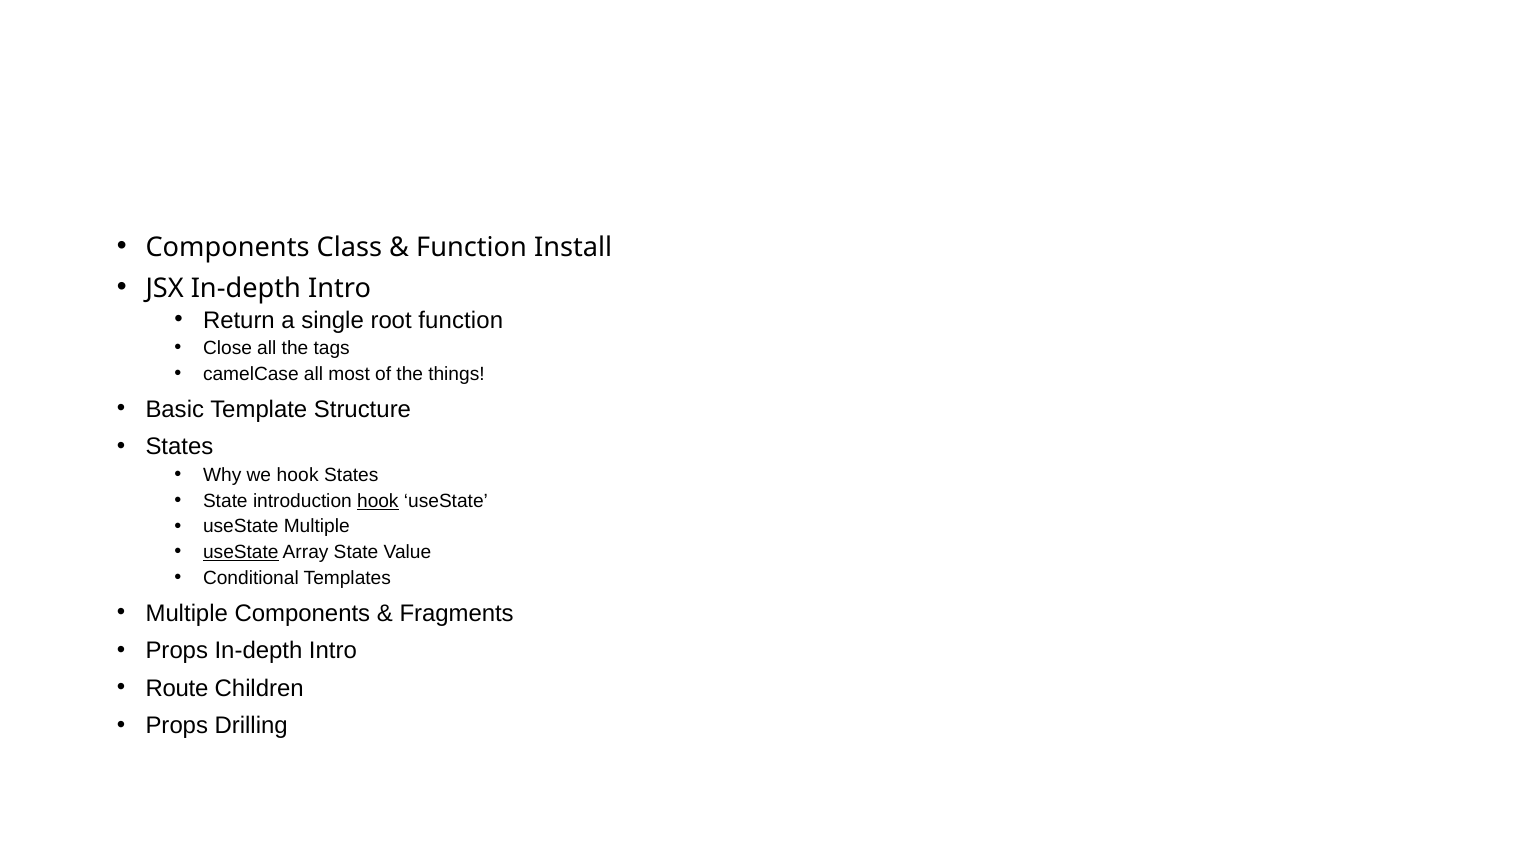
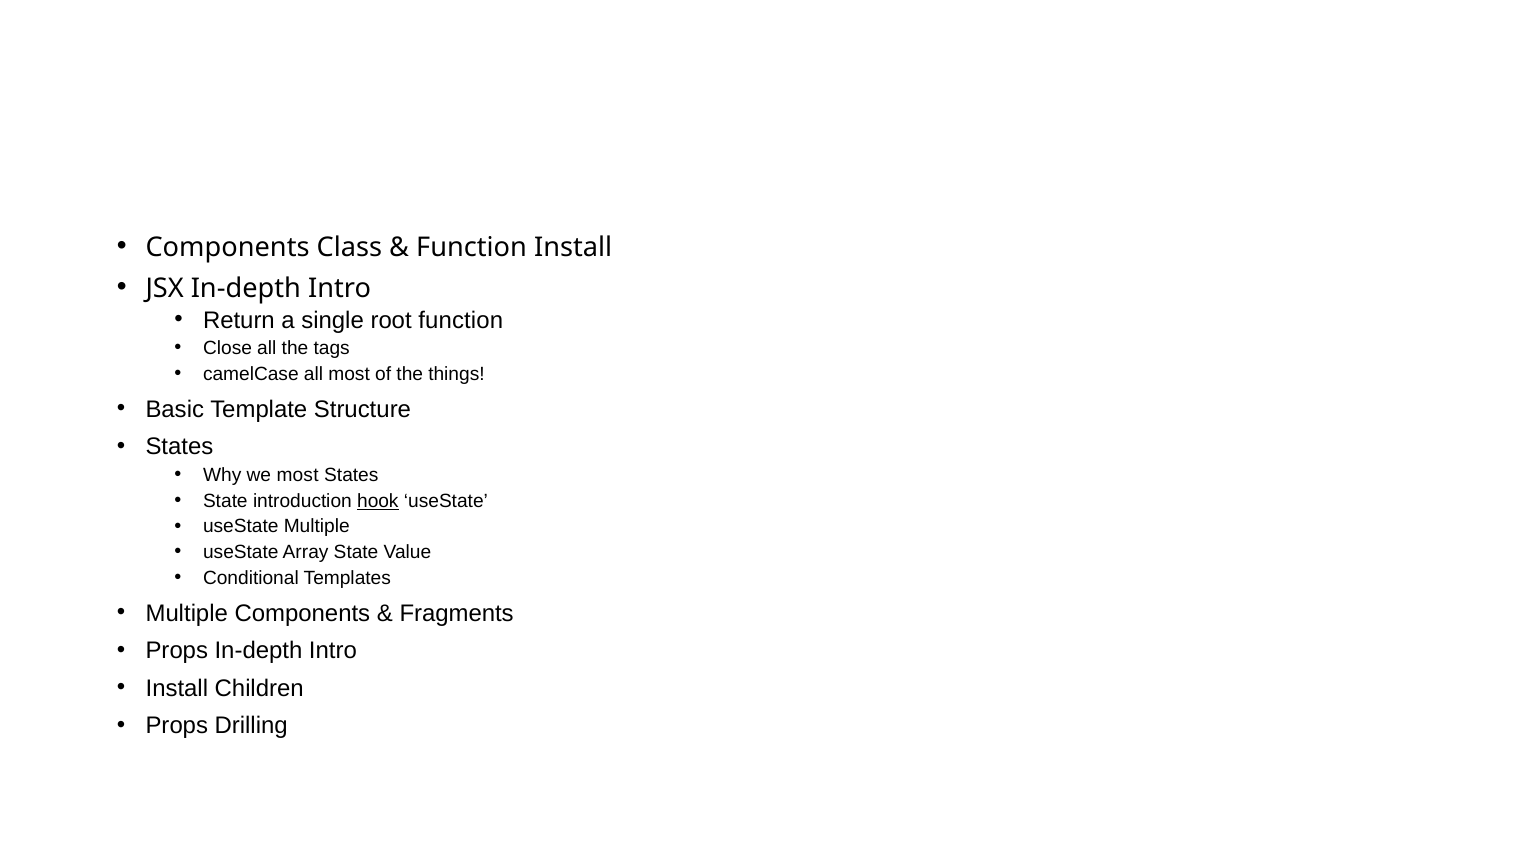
we hook: hook -> most (298, 475)
useState underline: present -> none (241, 553)
Route: Route -> Install (177, 689)
